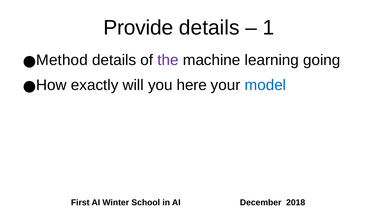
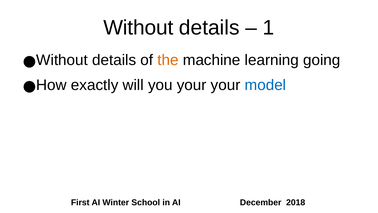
Provide: Provide -> Without (138, 28)
Method: Method -> Without (62, 60)
the colour: purple -> orange (168, 60)
you here: here -> your (192, 85)
